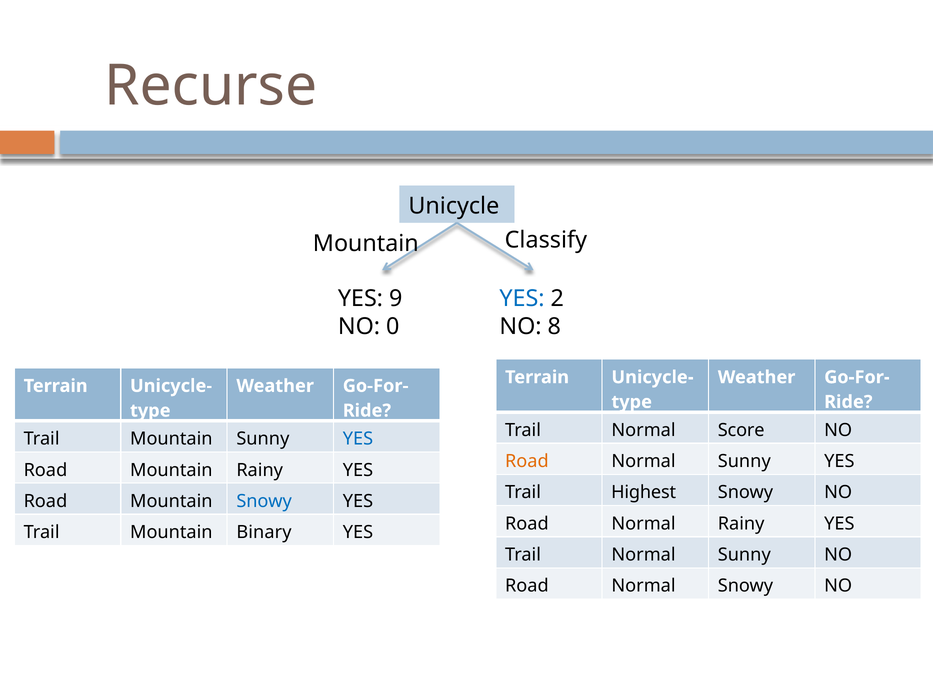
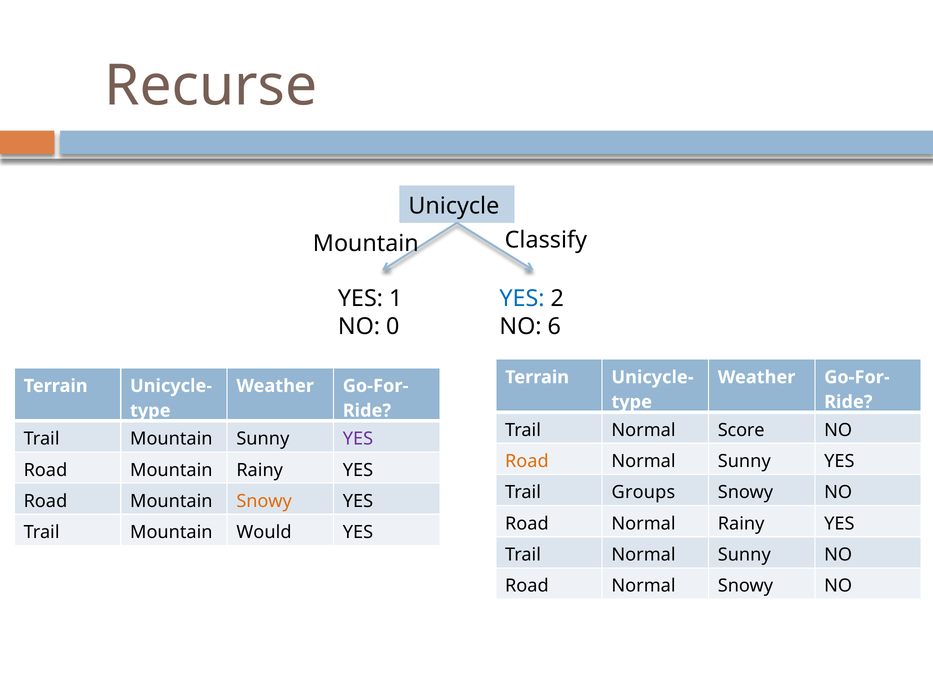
9: 9 -> 1 (396, 299)
8: 8 -> 6 (554, 326)
YES colour: blue -> purple (358, 439)
Highest: Highest -> Groups (643, 492)
Snowy colour: blue -> orange (264, 501)
Binary: Binary -> Would (264, 532)
